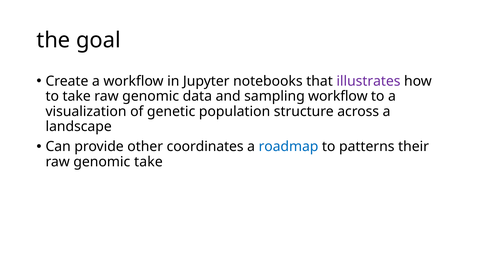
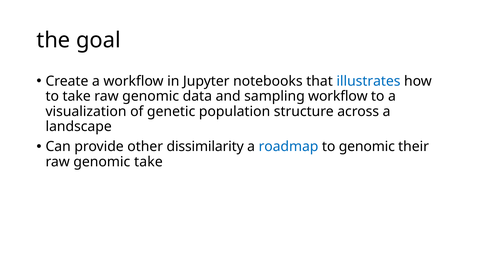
illustrates colour: purple -> blue (368, 81)
coordinates: coordinates -> dissimilarity (205, 146)
to patterns: patterns -> genomic (367, 146)
